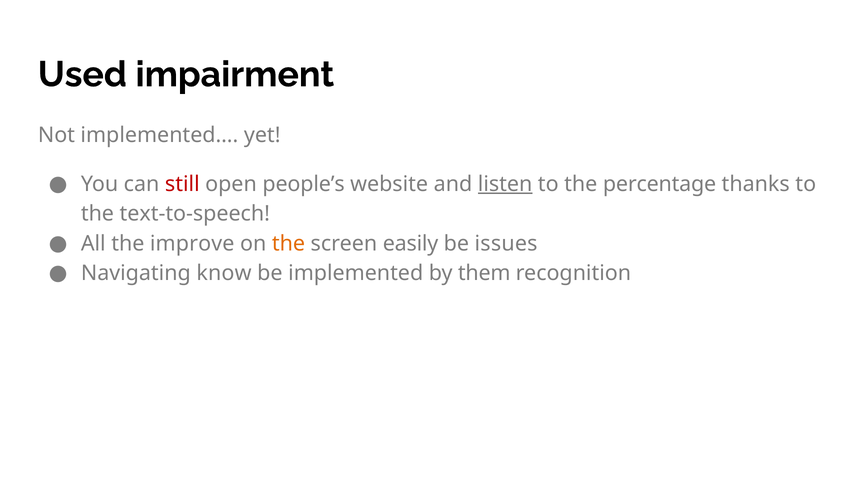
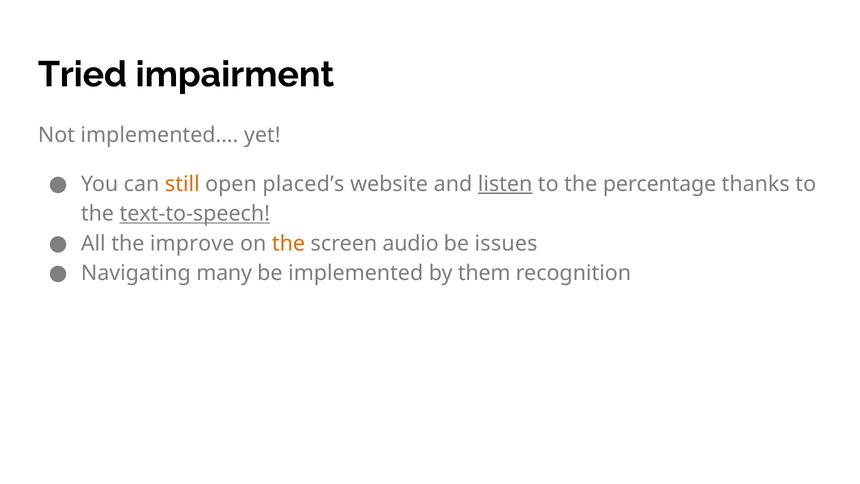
Used: Used -> Tried (82, 74)
still colour: red -> orange (182, 184)
people’s: people’s -> placed’s (303, 184)
text-to-speech underline: none -> present (195, 214)
easily: easily -> audio (411, 243)
know: know -> many (224, 273)
